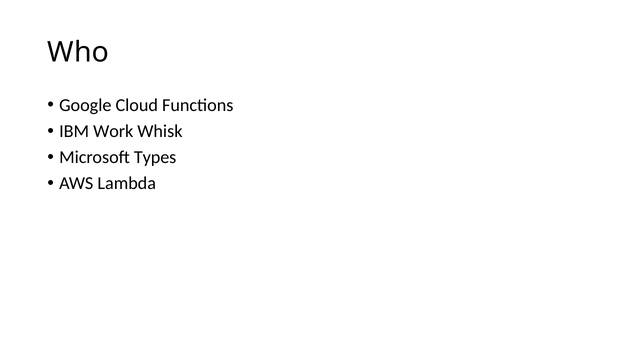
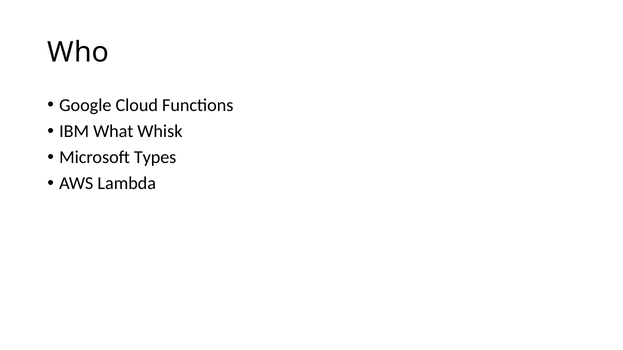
Work: Work -> What (113, 131)
